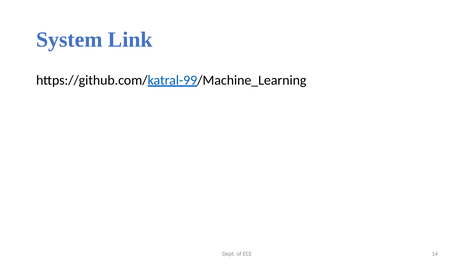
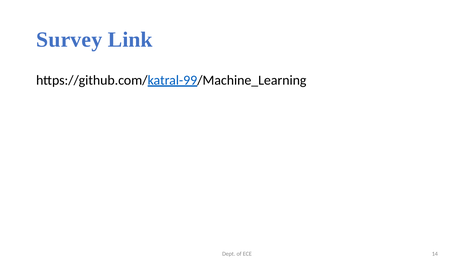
System: System -> Survey (69, 40)
